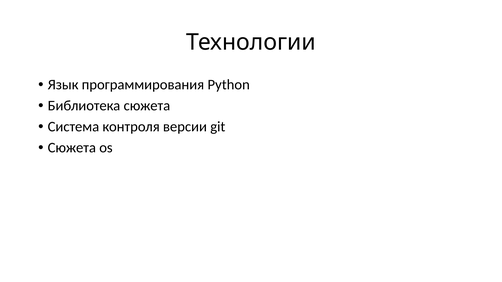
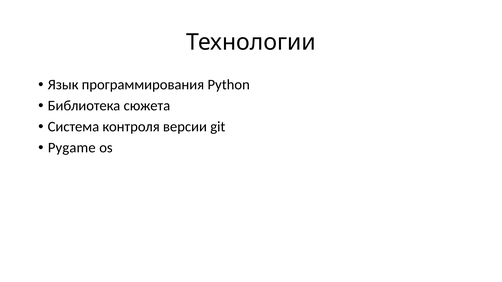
Сюжета: Сюжета -> Pygame (72, 148)
